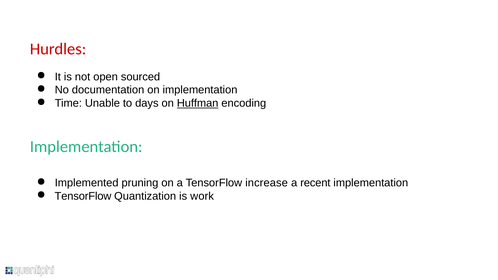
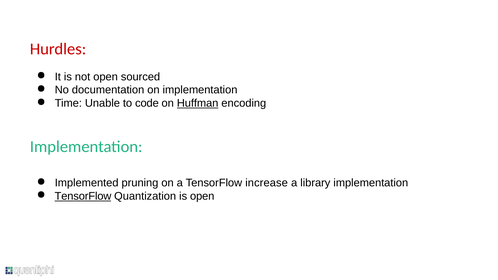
days: days -> code (147, 103)
recent: recent -> library (315, 183)
TensorFlow underline: none -> present (83, 196)
is work: work -> open (202, 196)
